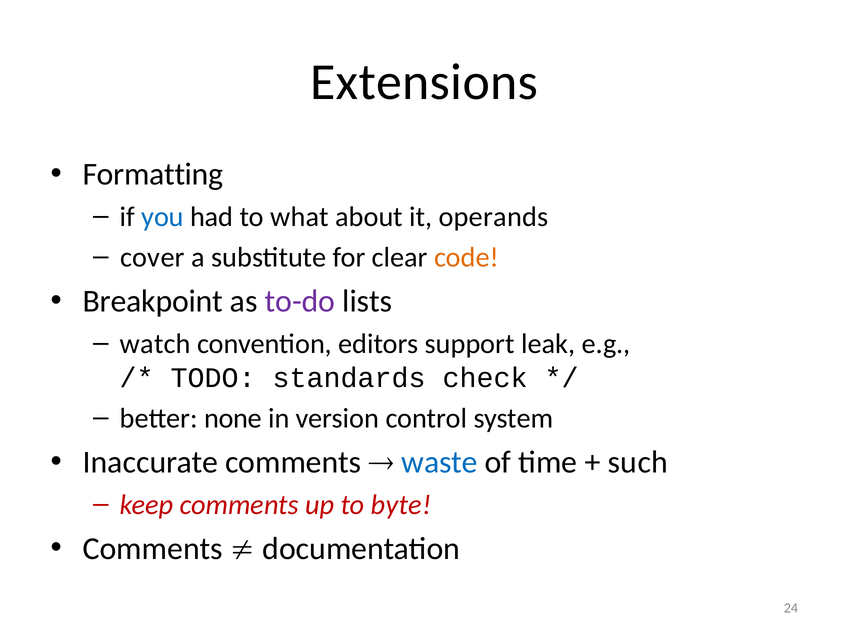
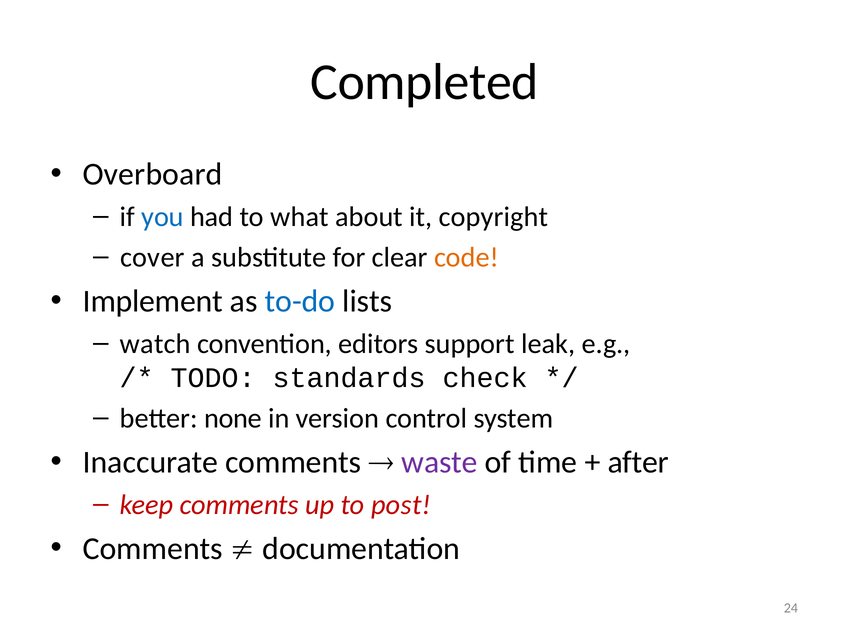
Extensions: Extensions -> Completed (424, 82)
Formatting: Formatting -> Overboard (153, 174)
operands: operands -> copyright (493, 217)
Breakpoint: Breakpoint -> Implement (153, 301)
to-do colour: purple -> blue (300, 301)
waste colour: blue -> purple (440, 462)
such: such -> after (638, 462)
byte: byte -> post (401, 505)
